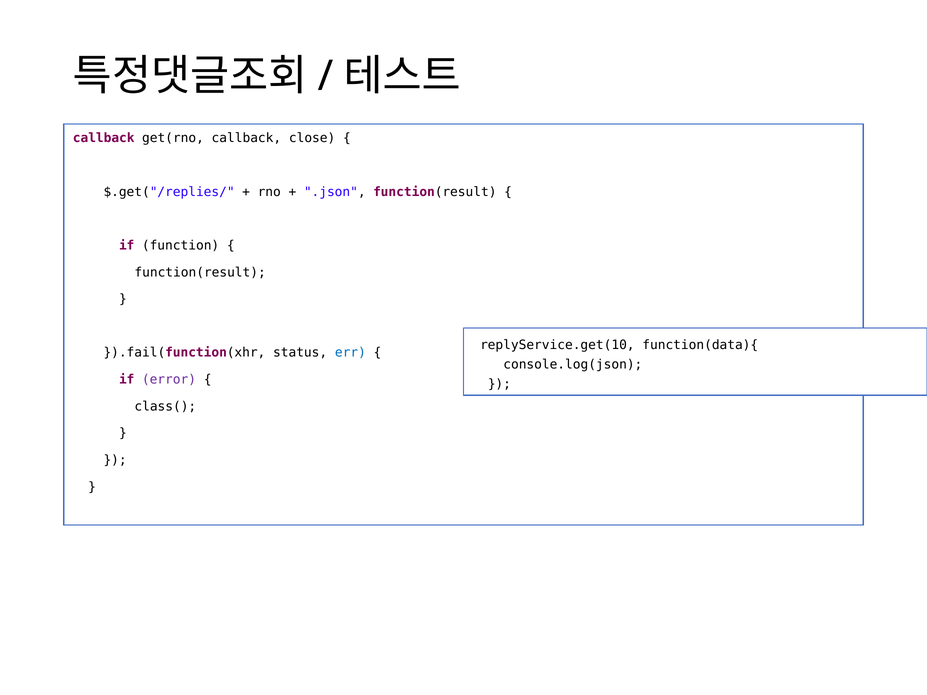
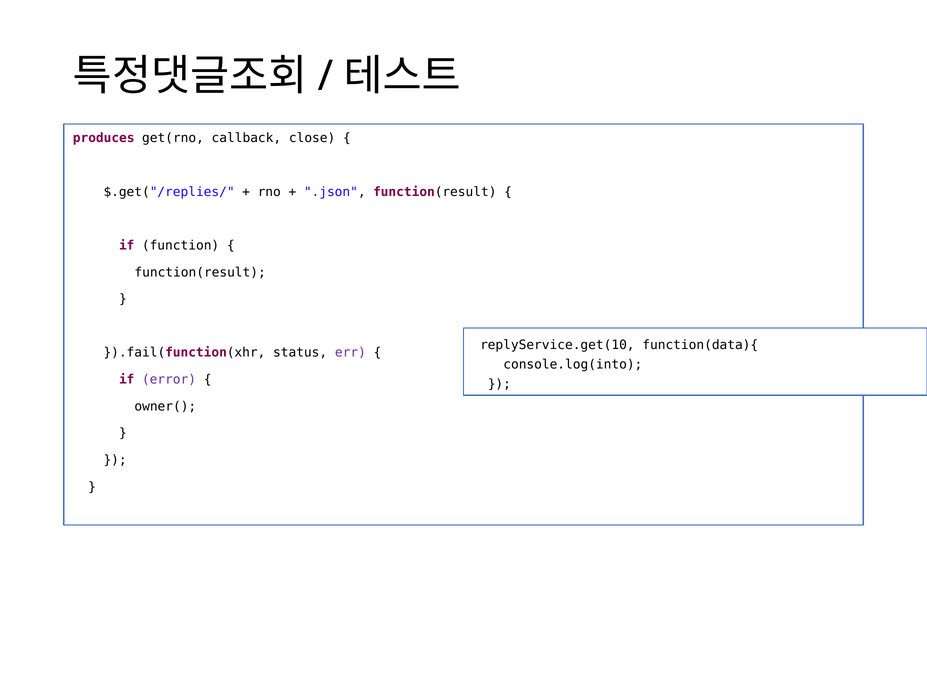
callback: callback -> produces (104, 138)
err colour: blue -> purple (350, 353)
console.log(json: console.log(json -> console.log(into (573, 365)
class(: class( -> owner( (165, 406)
